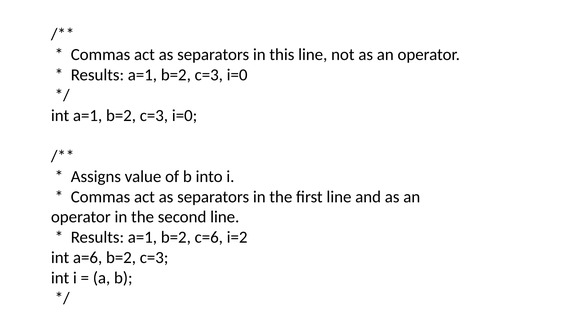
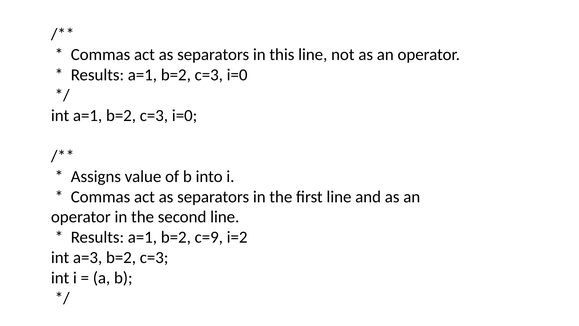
c=6: c=6 -> c=9 (209, 237)
a=6: a=6 -> a=3 (88, 257)
